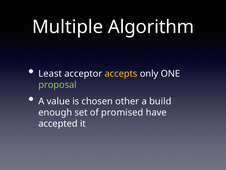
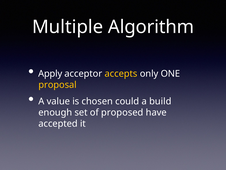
Least: Least -> Apply (50, 74)
proposal colour: light green -> yellow (58, 85)
other: other -> could (127, 101)
promised: promised -> proposed (122, 112)
